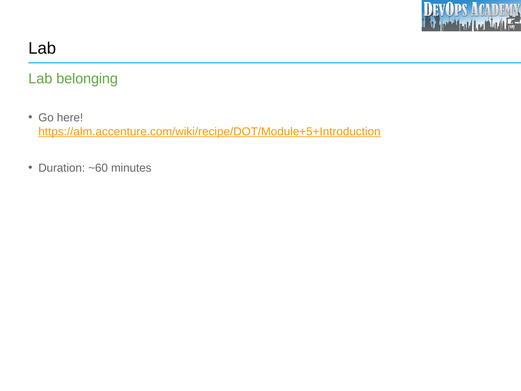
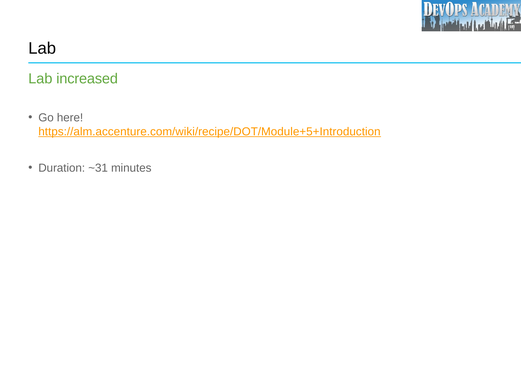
belonging: belonging -> increased (87, 79)
~60: ~60 -> ~31 (98, 168)
